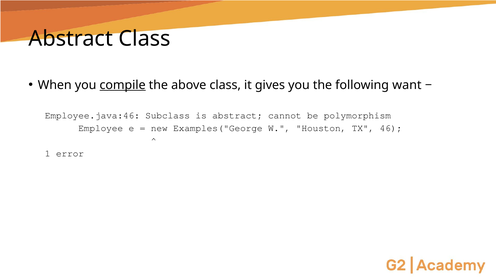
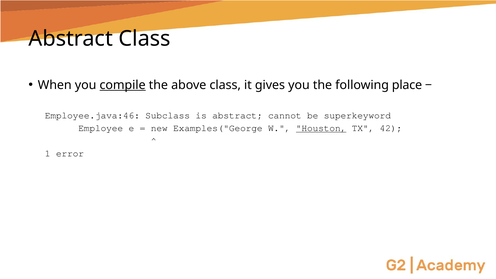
want: want -> place (407, 85)
polymorphism: polymorphism -> superkeyword (357, 116)
Houston underline: none -> present (321, 128)
46: 46 -> 42 (391, 128)
